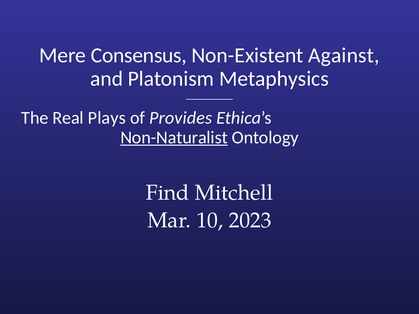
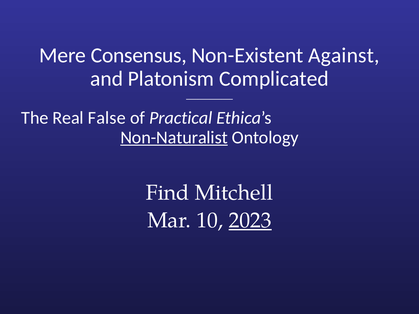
Metaphysics: Metaphysics -> Complicated (274, 79)
Plays: Plays -> False (107, 118)
Provides: Provides -> Practical (181, 118)
2023 underline: none -> present (250, 221)
